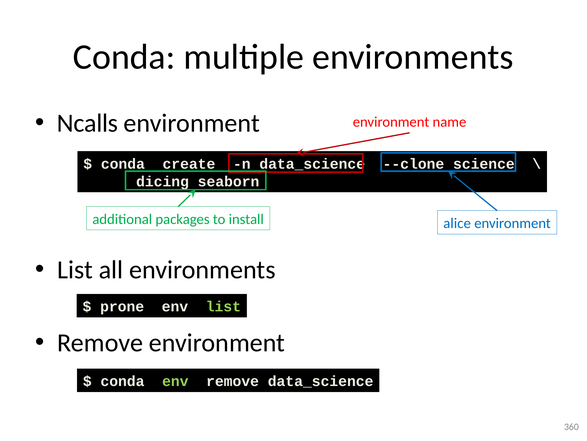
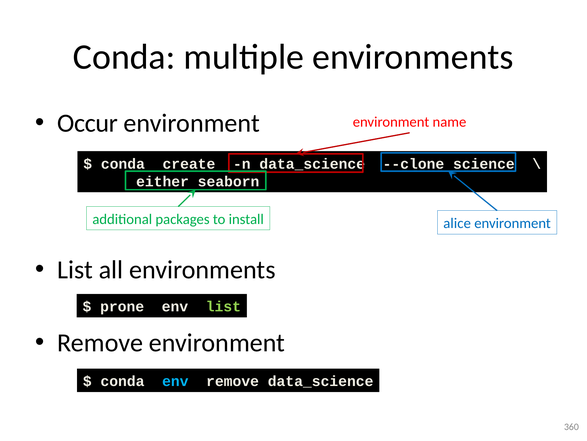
Ncalls: Ncalls -> Occur (88, 123)
dicing: dicing -> either (163, 181)
env colour: light green -> light blue (175, 381)
